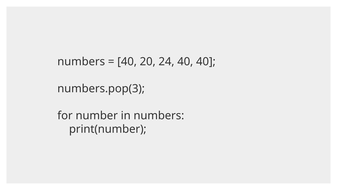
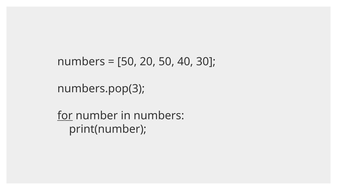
40: 40 -> 50 (127, 61)
20 24: 24 -> 50 (166, 61)
40 40: 40 -> 30 (206, 61)
for underline: none -> present (65, 115)
